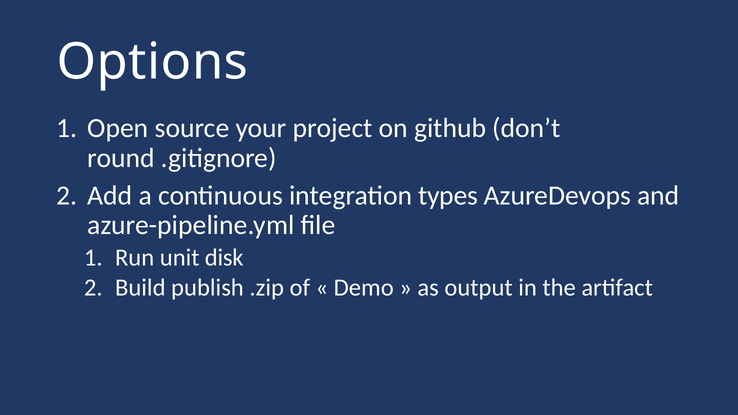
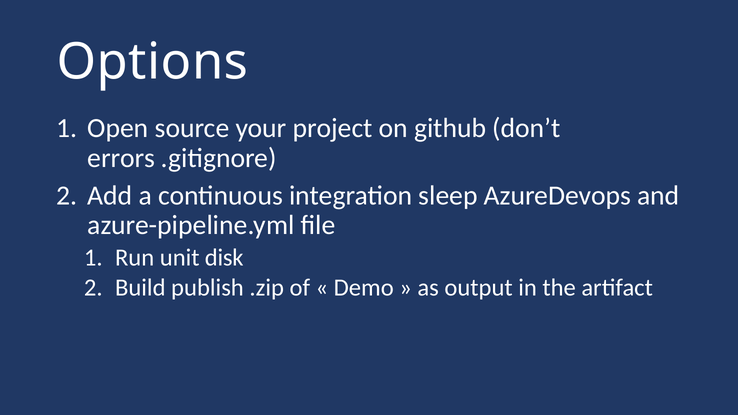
round: round -> errors (121, 158)
types: types -> sleep (448, 196)
